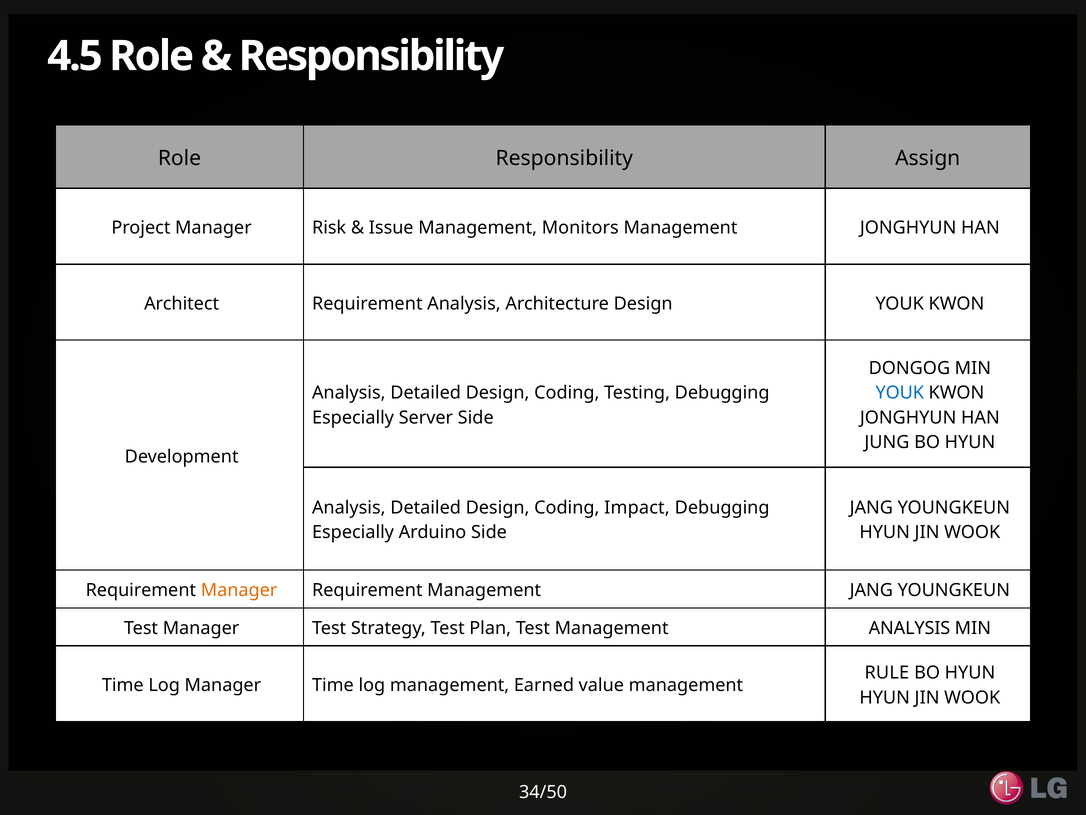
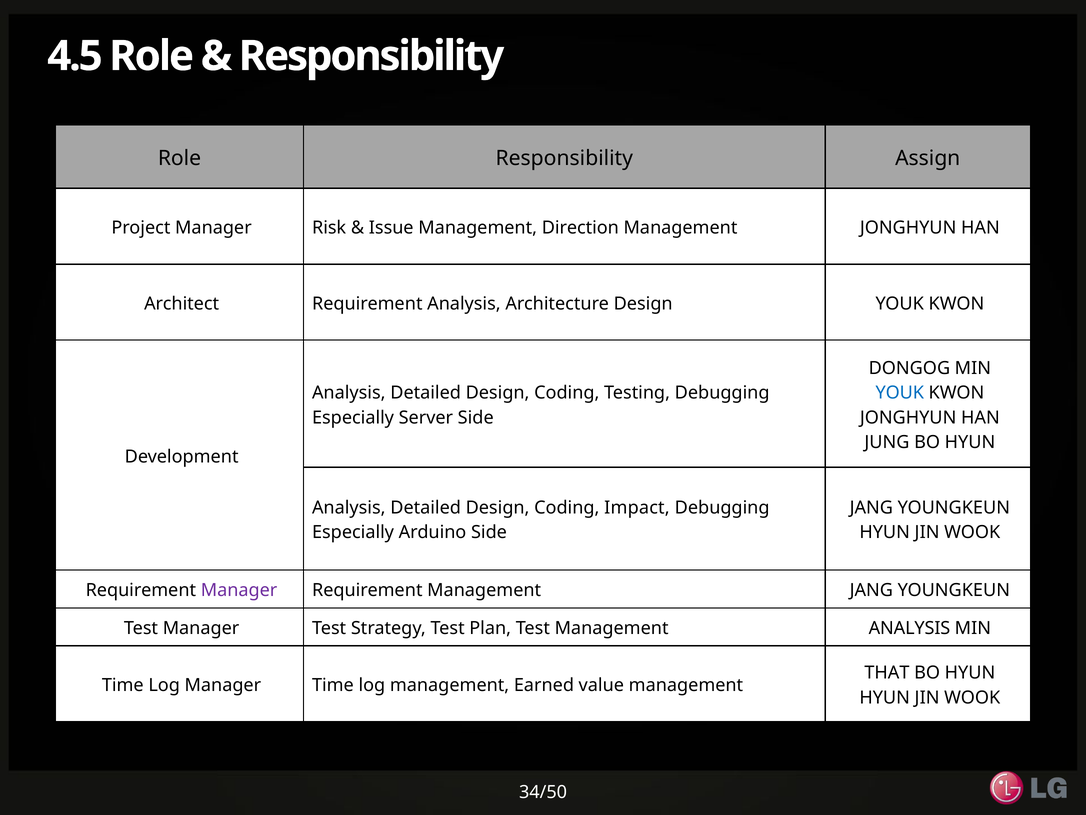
Monitors: Monitors -> Direction (580, 228)
Manager colour: orange -> purple (239, 590)
RULE: RULE -> THAT (887, 673)
